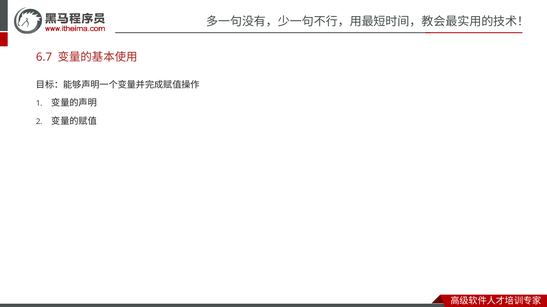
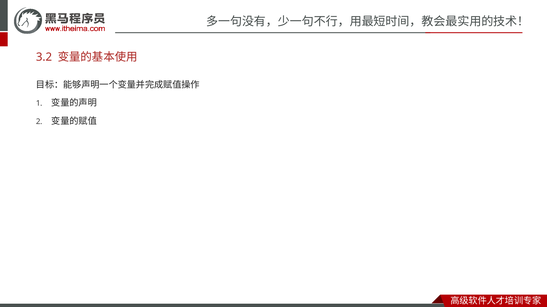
6.7: 6.7 -> 3.2 (44, 57)
